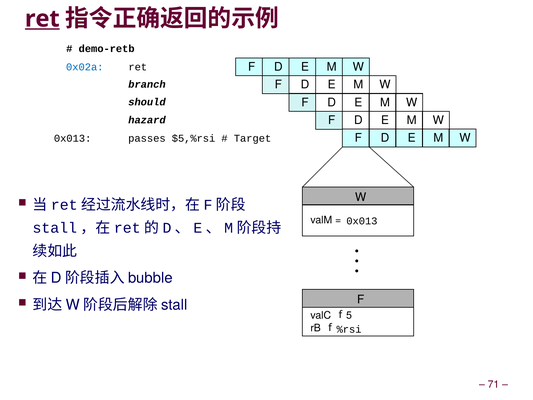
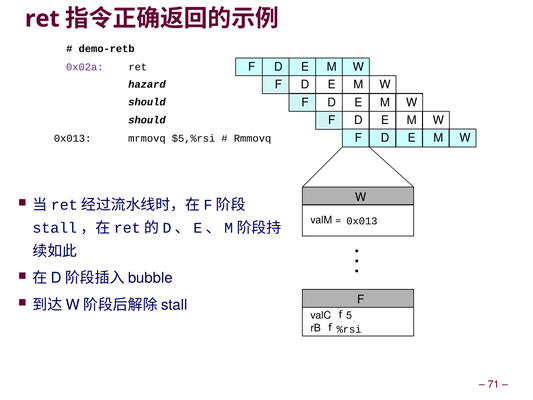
ret underline: present -> none (42, 19)
0x02a colour: blue -> purple (85, 67)
branch: branch -> hazard (147, 84)
hazard: hazard -> should (147, 120)
passes: passes -> mrmovq (147, 138)
Target: Target -> Rmmovq (253, 138)
